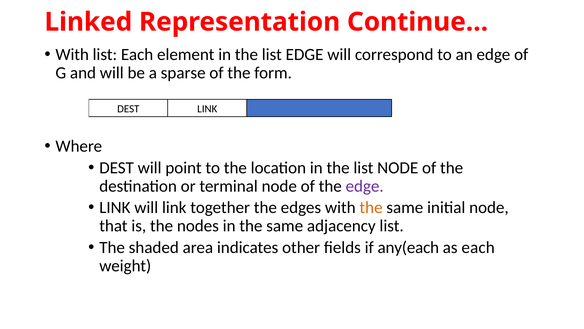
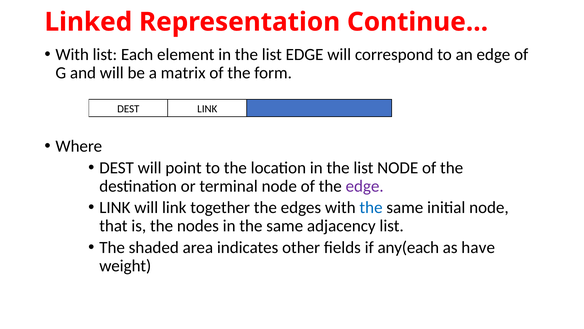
sparse: sparse -> matrix (183, 73)
the colour: orange -> blue (371, 207)
as each: each -> have (478, 247)
